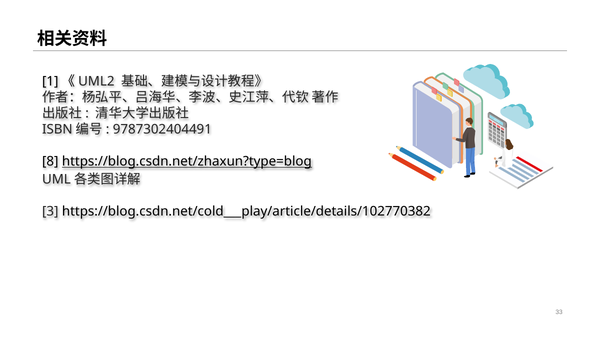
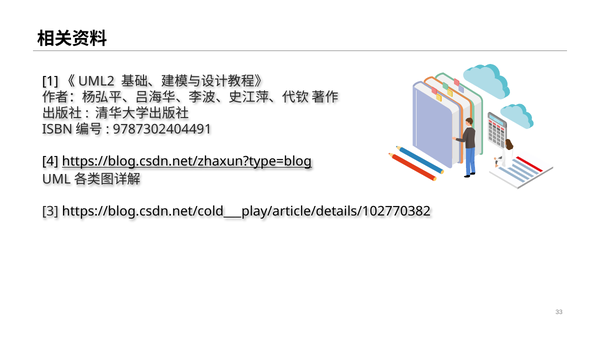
8: 8 -> 4 (50, 161)
